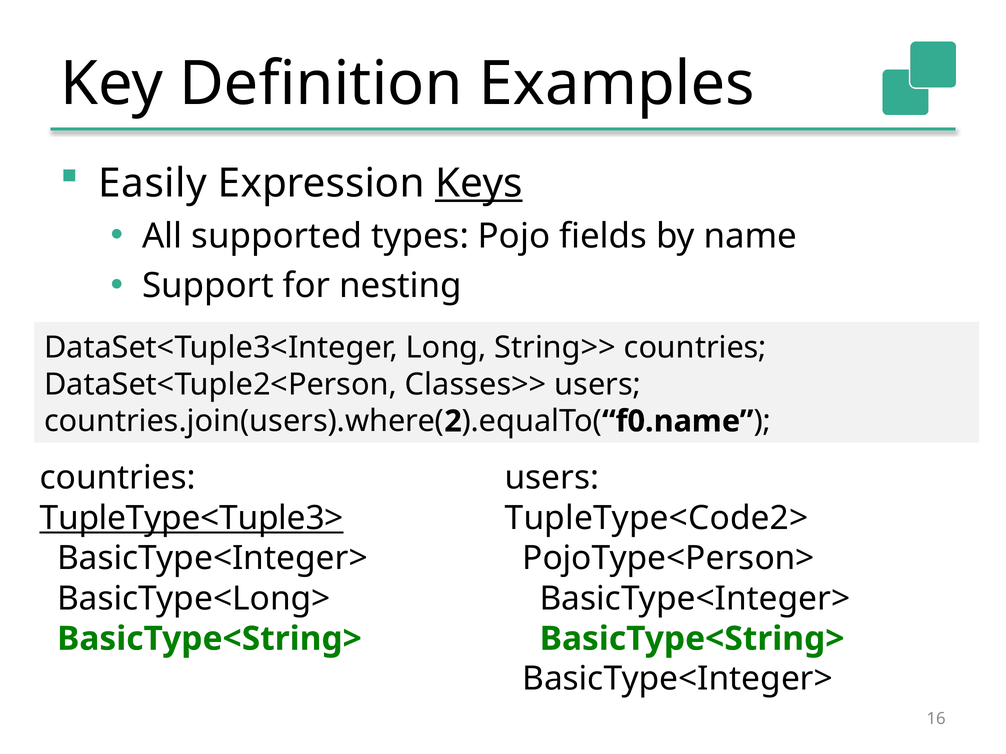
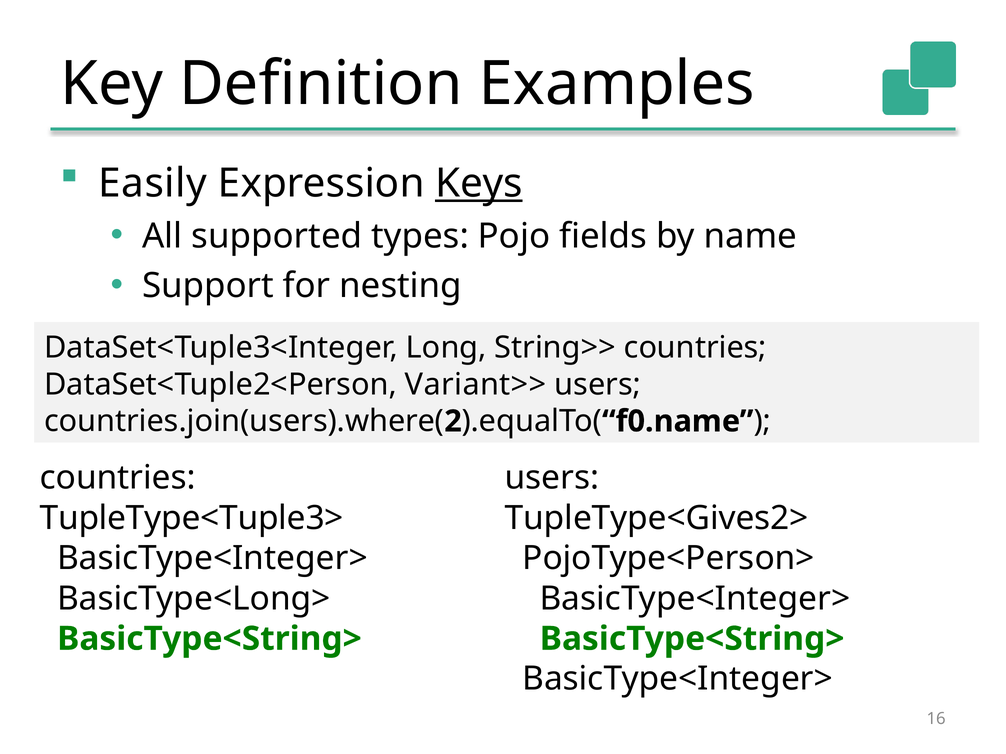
Classes>>: Classes>> -> Variant>> (476, 385)
TupleType<Tuple3> underline: present -> none (192, 518)
TupleType<Code2>: TupleType<Code2> -> TupleType<Gives2> (657, 518)
